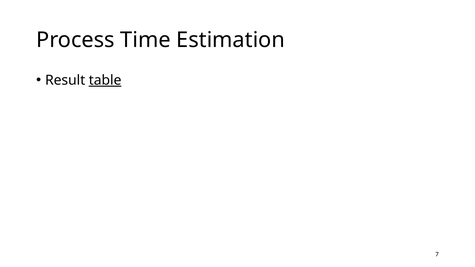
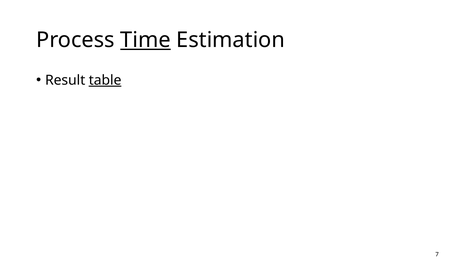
Time underline: none -> present (145, 40)
